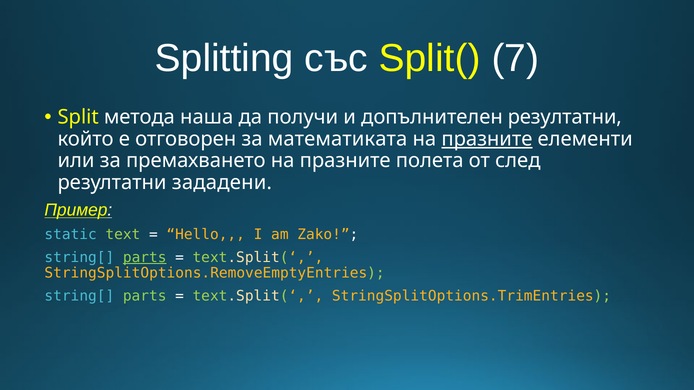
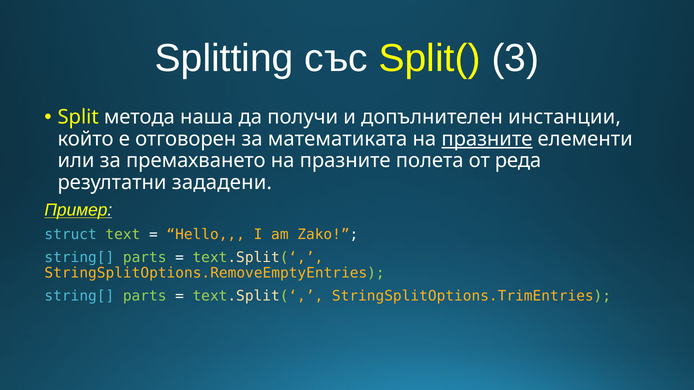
7: 7 -> 3 (515, 58)
допълнителен резултатни: резултатни -> инстанции (564, 117)
след: след -> реда (518, 161)
static: static -> struct (71, 235)
parts underline: present -> none (145, 258)
